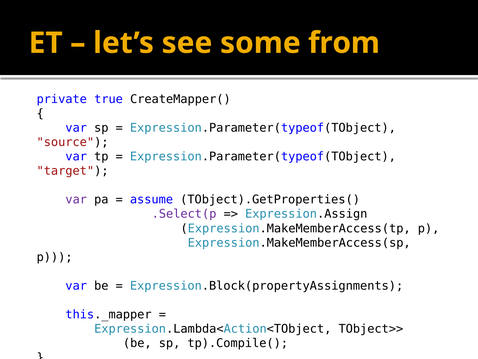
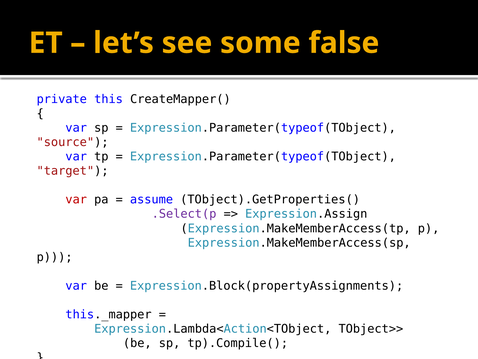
from: from -> false (344, 43)
true: true -> this (109, 99)
var colour: purple -> red (76, 199)
